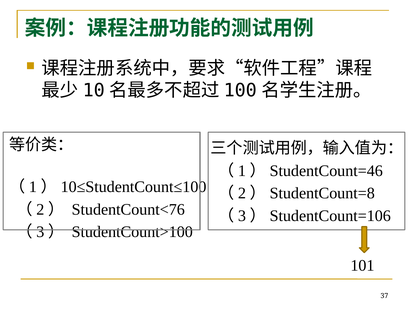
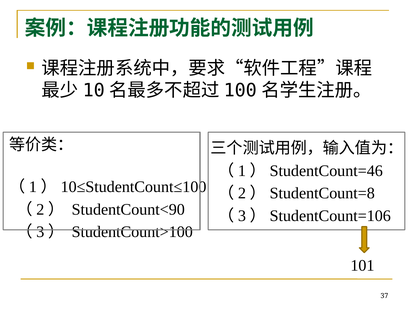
StudentCount<76: StudentCount<76 -> StudentCount<90 (128, 209)
